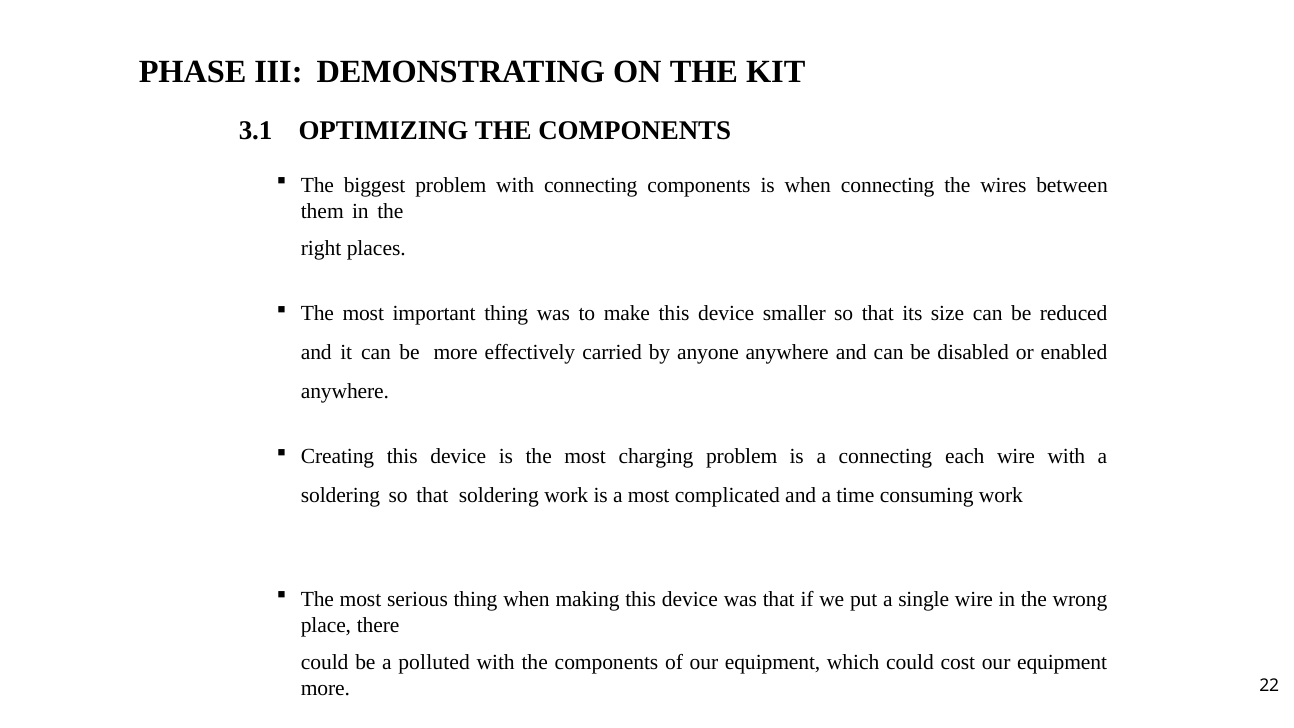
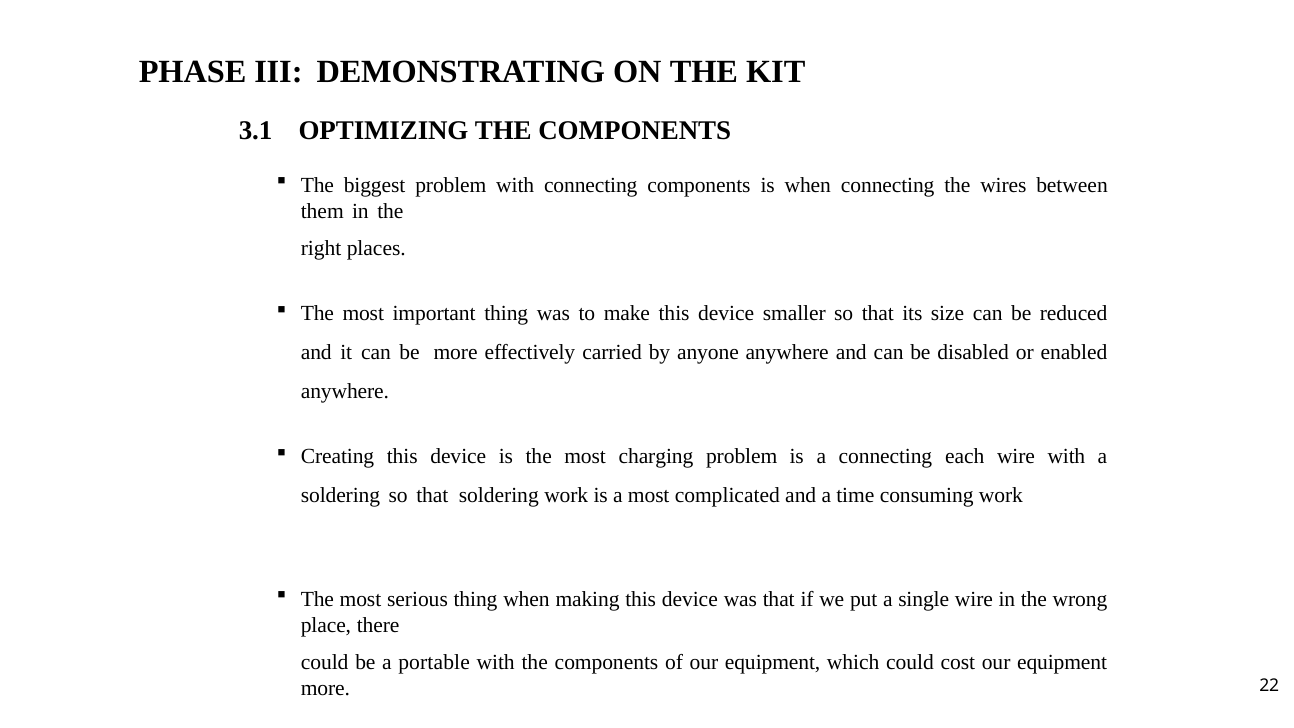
polluted: polluted -> portable (434, 662)
